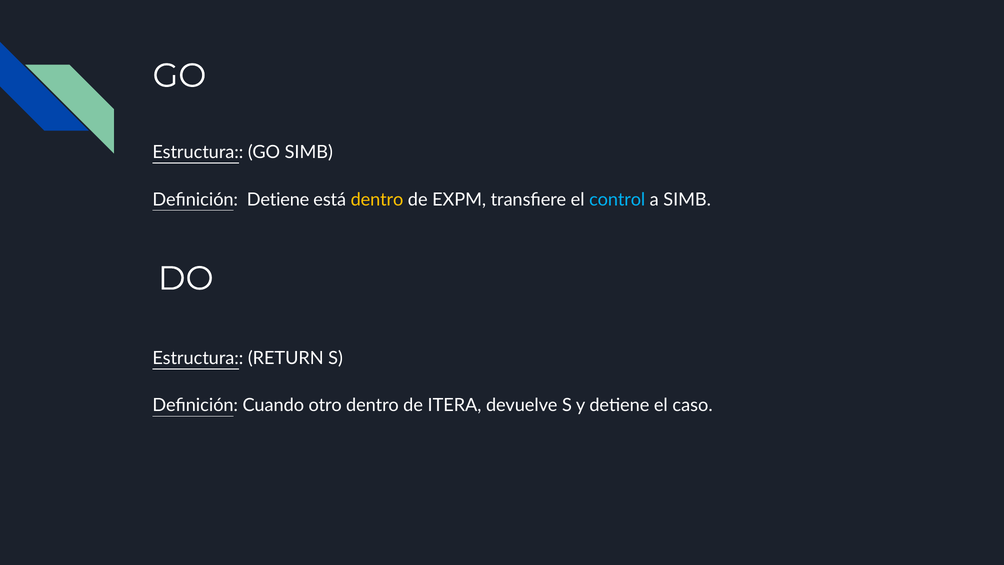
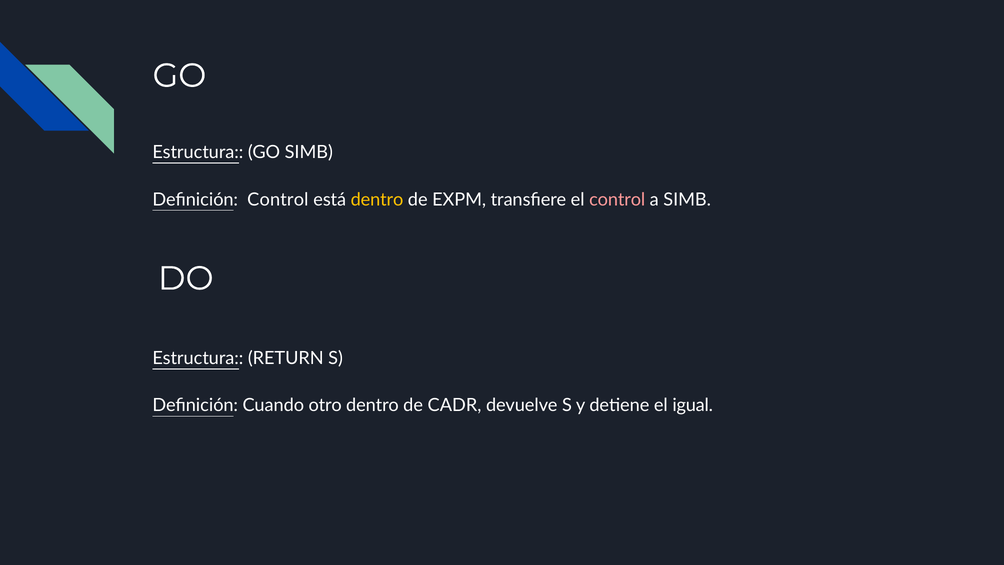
Definición Detiene: Detiene -> Control (278, 199)
control colour: light blue -> pink (617, 199)
ITERA: ITERA -> CADR (455, 405)
caso: caso -> igual (693, 405)
